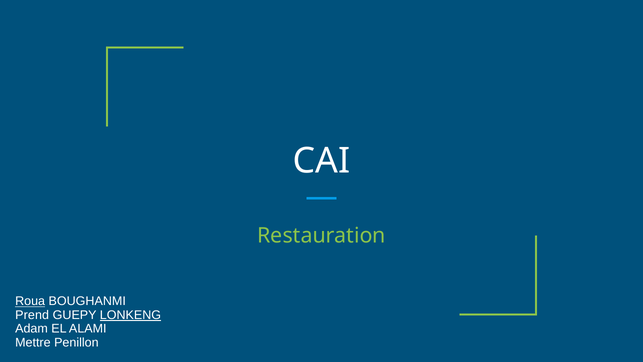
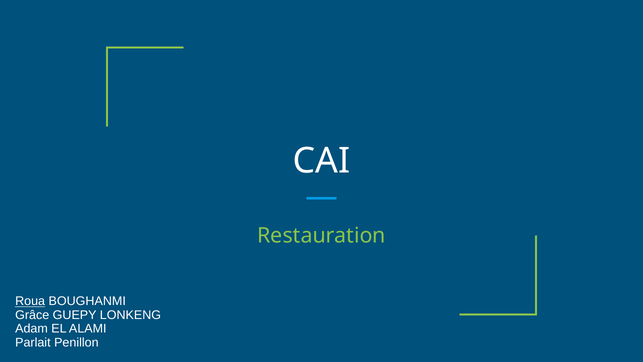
Prend: Prend -> Grâce (32, 315)
LONKENG underline: present -> none (130, 315)
Mettre: Mettre -> Parlait (33, 342)
